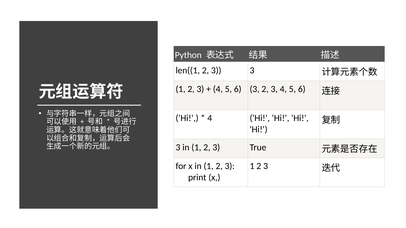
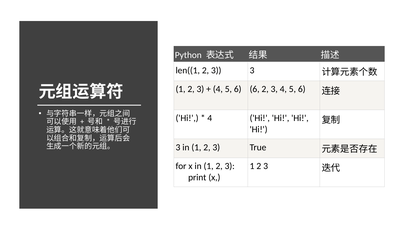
6 3: 3 -> 6 (255, 89)
